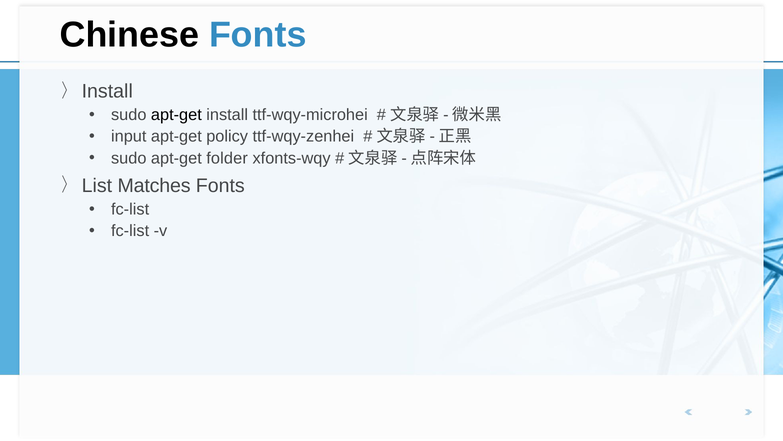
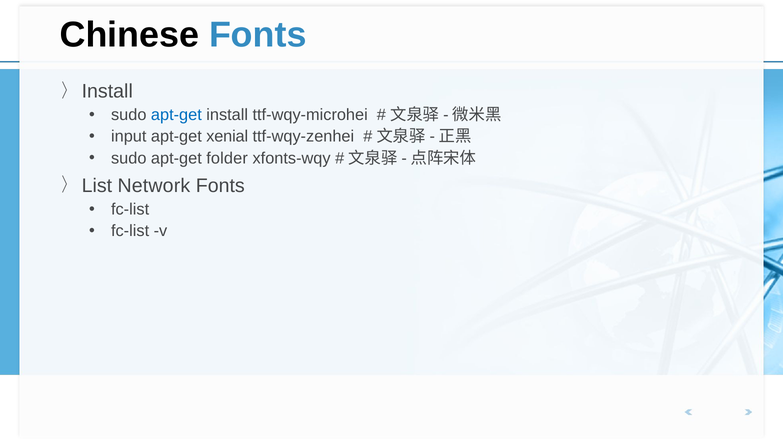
apt-get colour: black -> blue (176, 115)
policy: policy -> xenial (227, 136)
Matches: Matches -> Network (154, 186)
